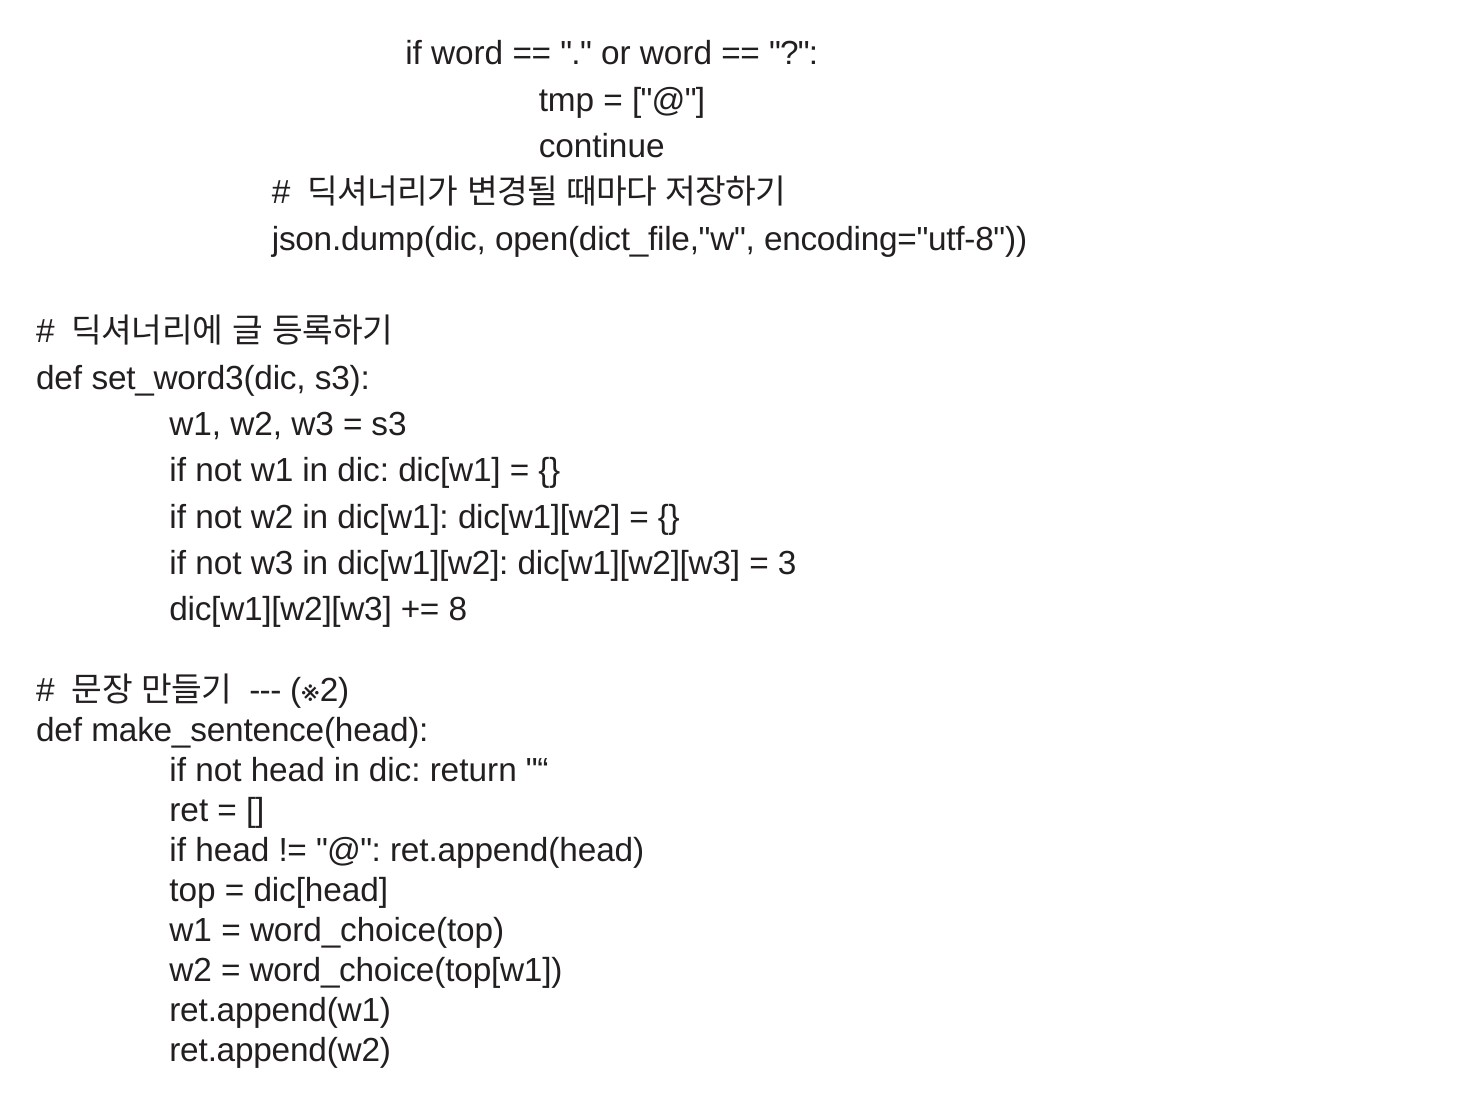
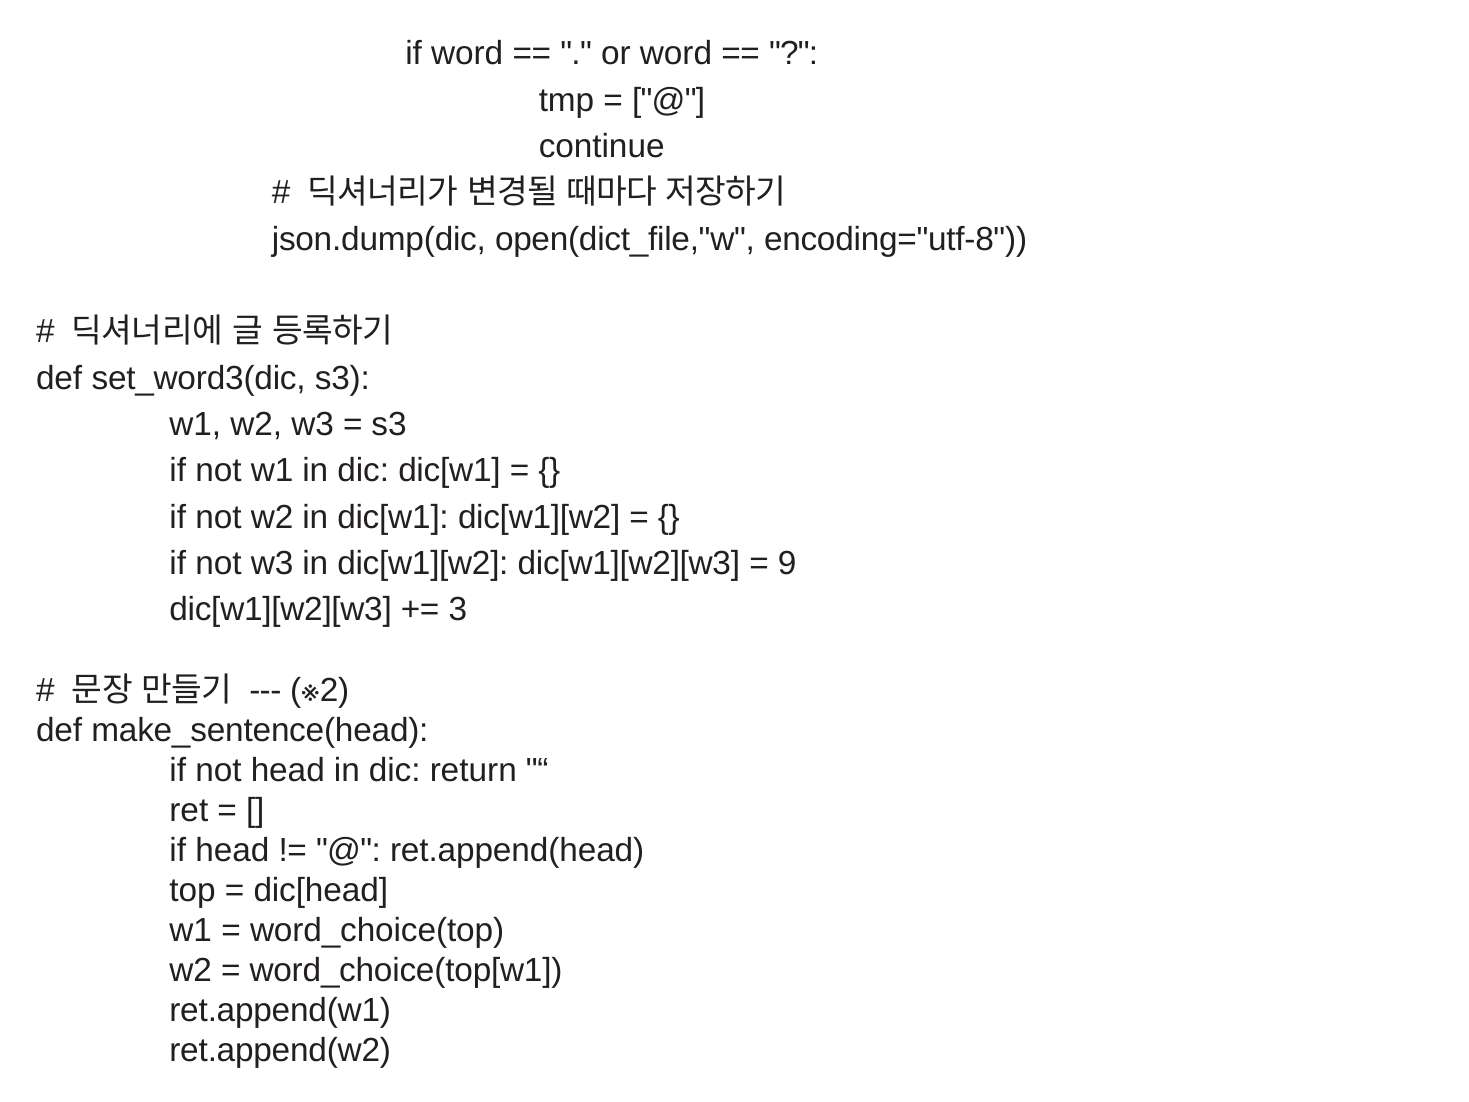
3: 3 -> 9 (787, 563)
8: 8 -> 3 (458, 610)
